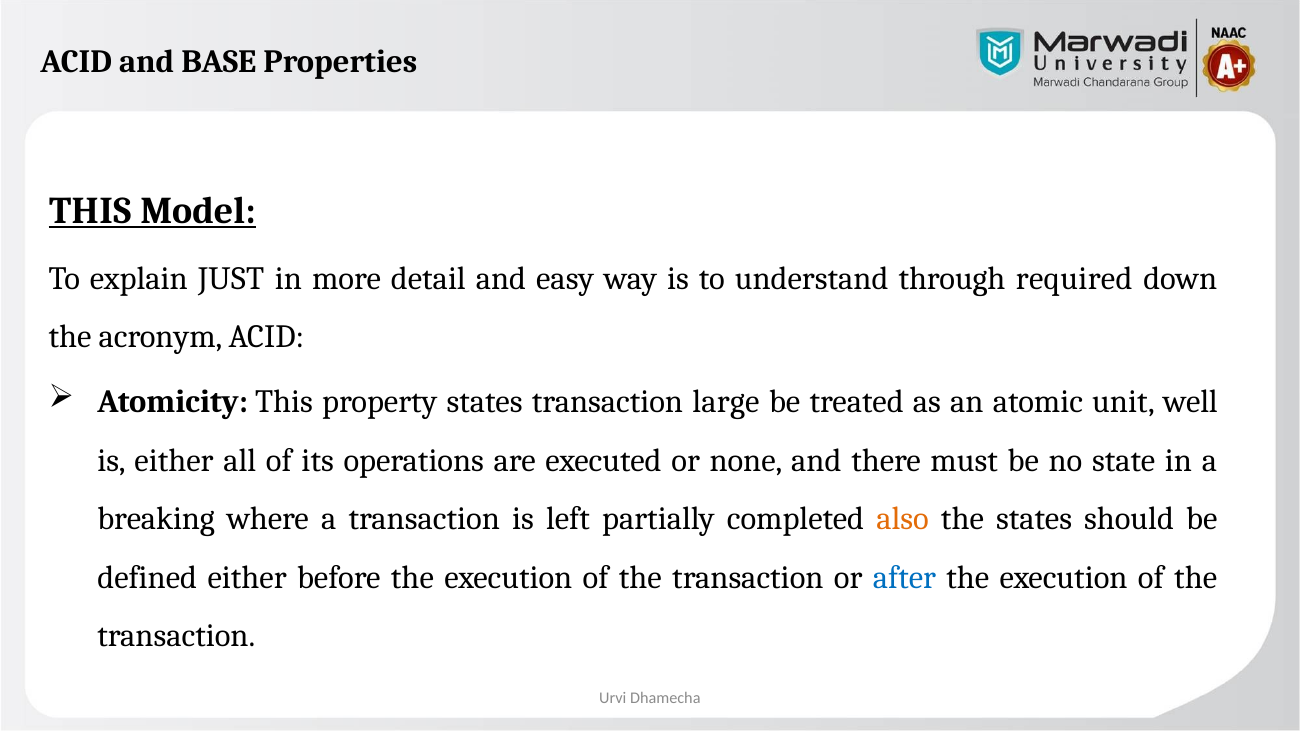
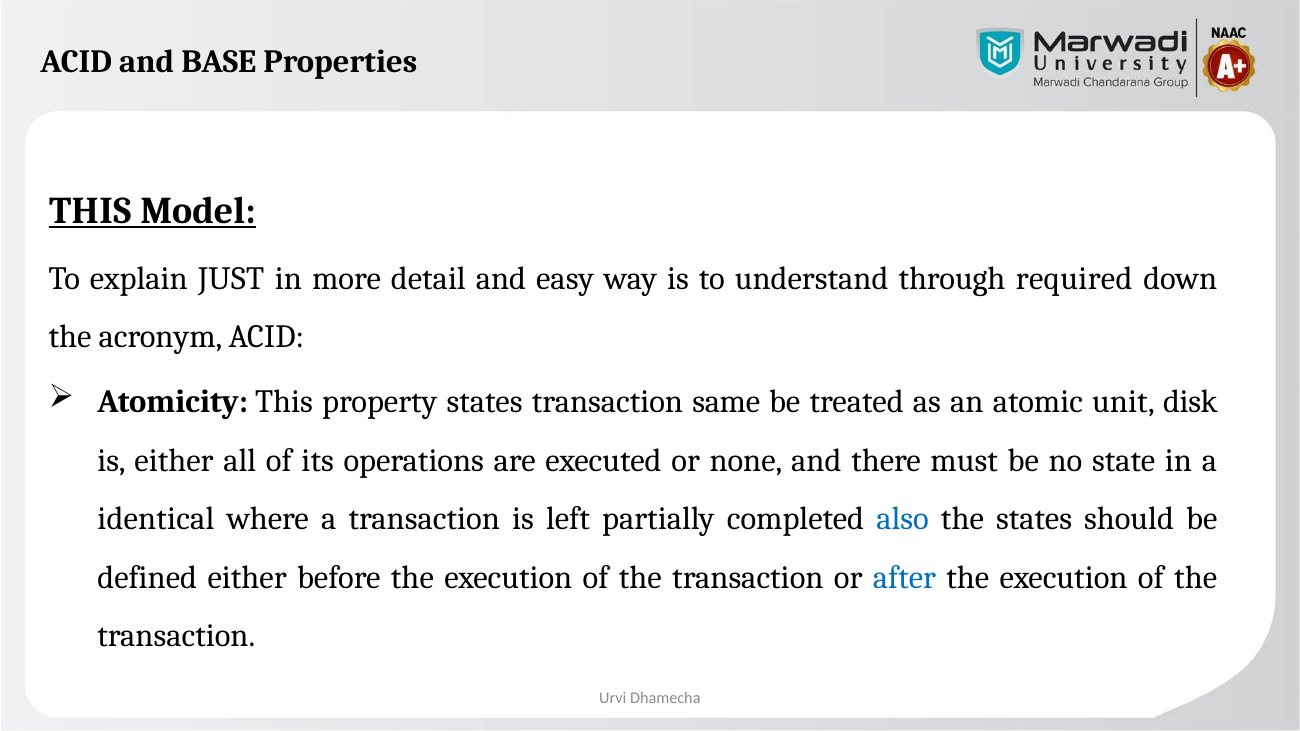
large: large -> same (726, 402)
well: well -> disk (1190, 402)
breaking: breaking -> identical (156, 519)
also colour: orange -> blue (903, 519)
